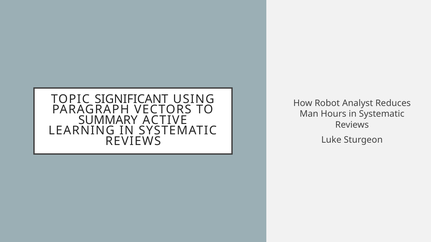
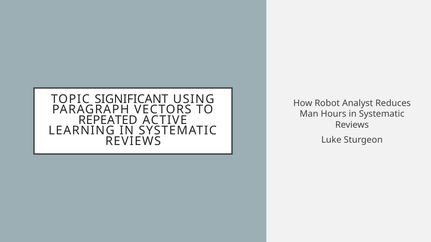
SUMMARY: SUMMARY -> REPEATED (108, 120)
